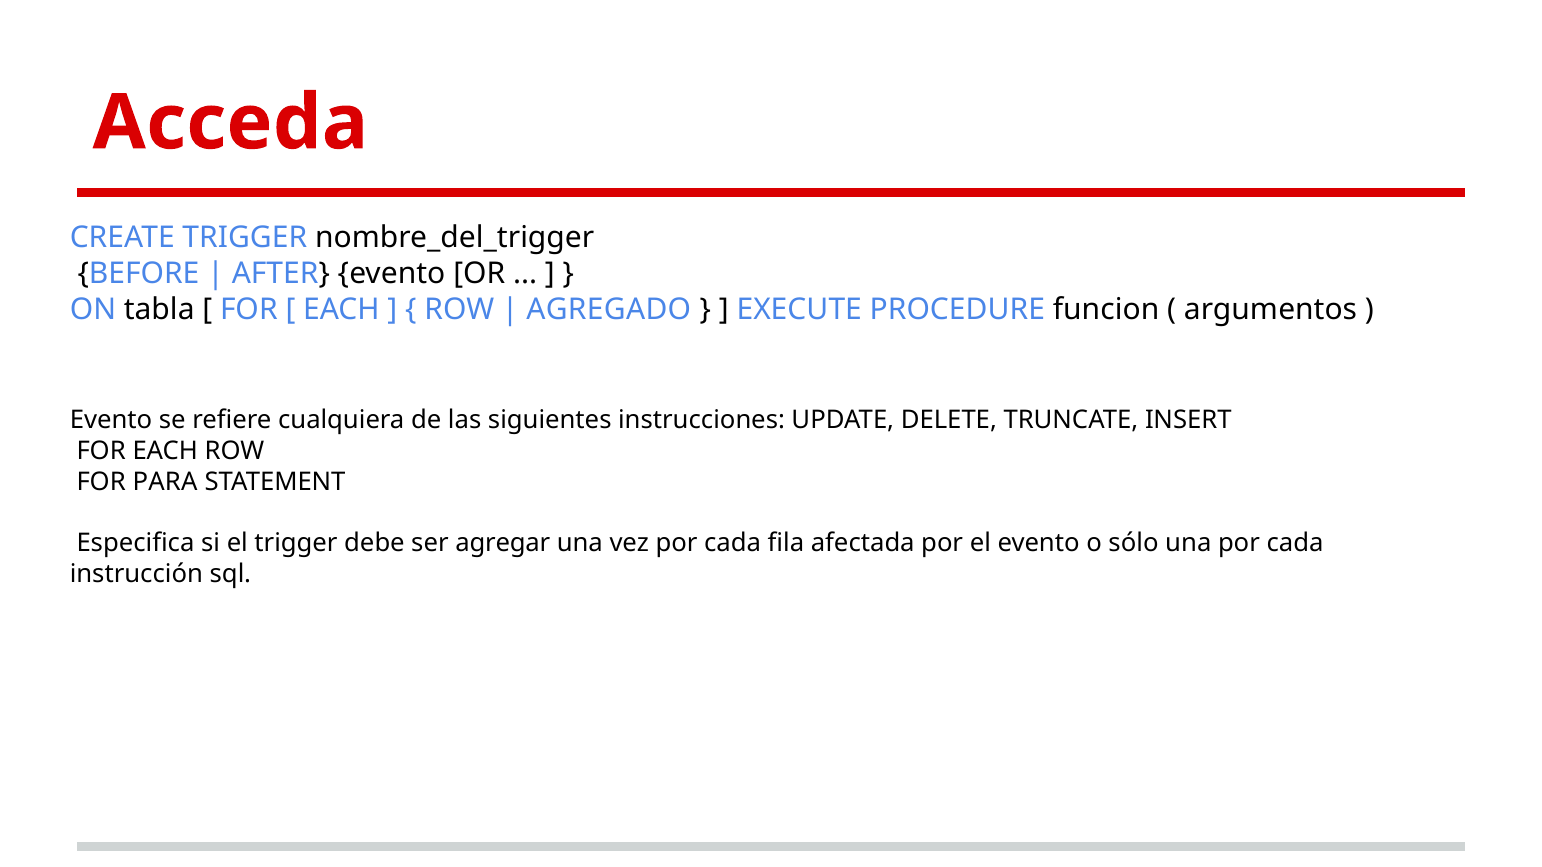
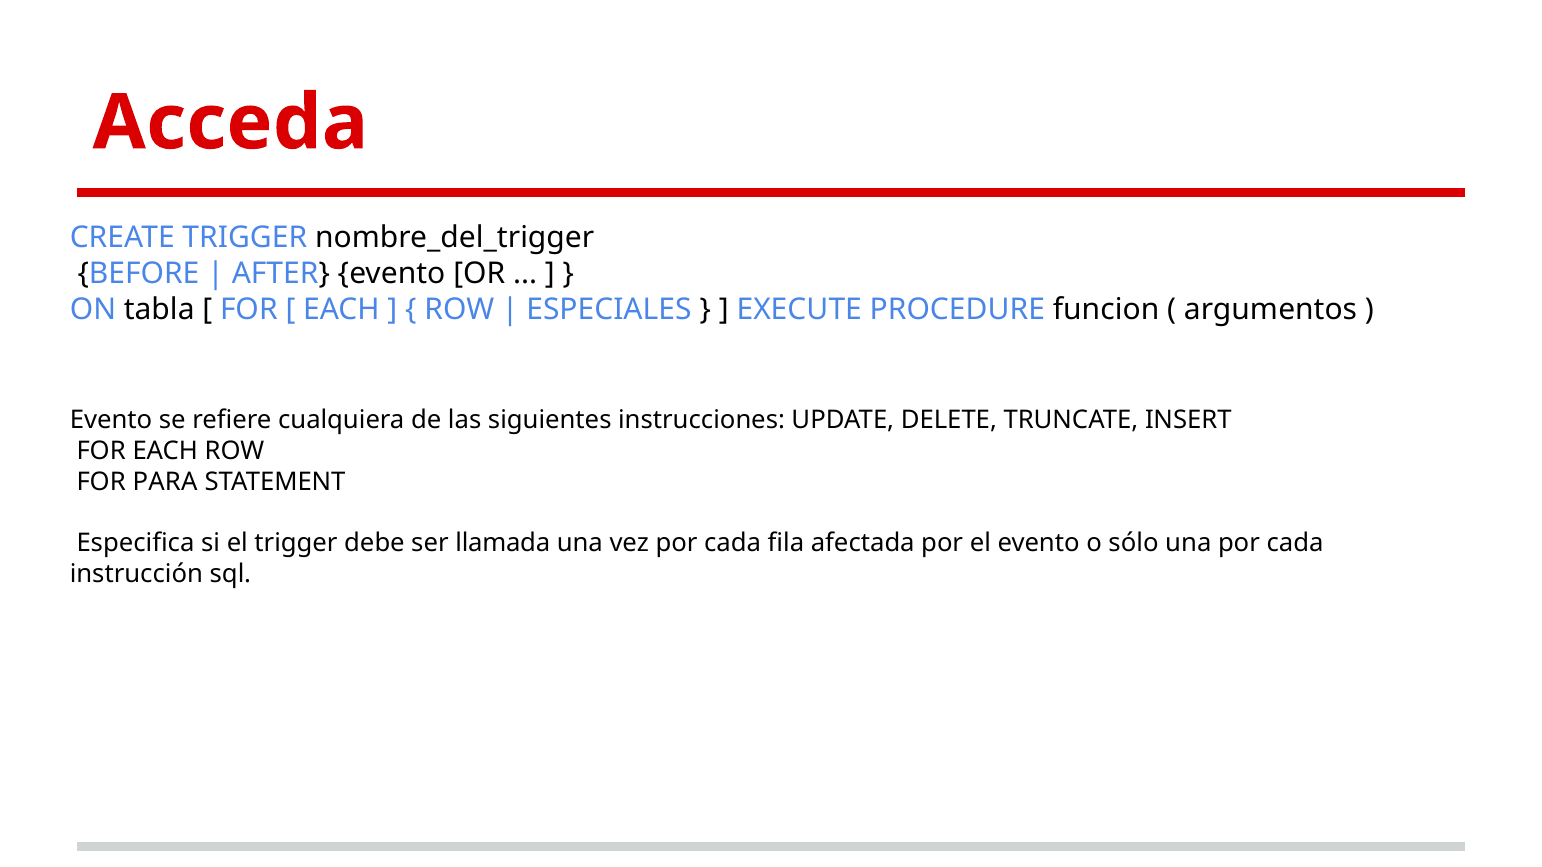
AGREGADO: AGREGADO -> ESPECIALES (609, 310)
agregar: agregar -> llamada (503, 543)
